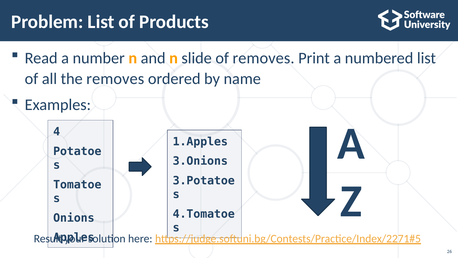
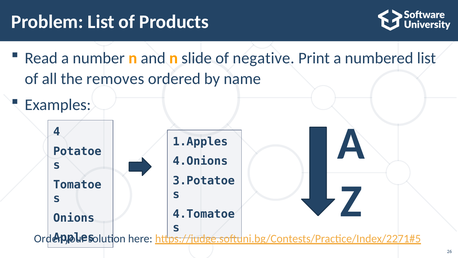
of removes: removes -> negative (264, 58)
3.Onions: 3.Onions -> 4.Onions (200, 161)
Result: Result -> Order (48, 238)
